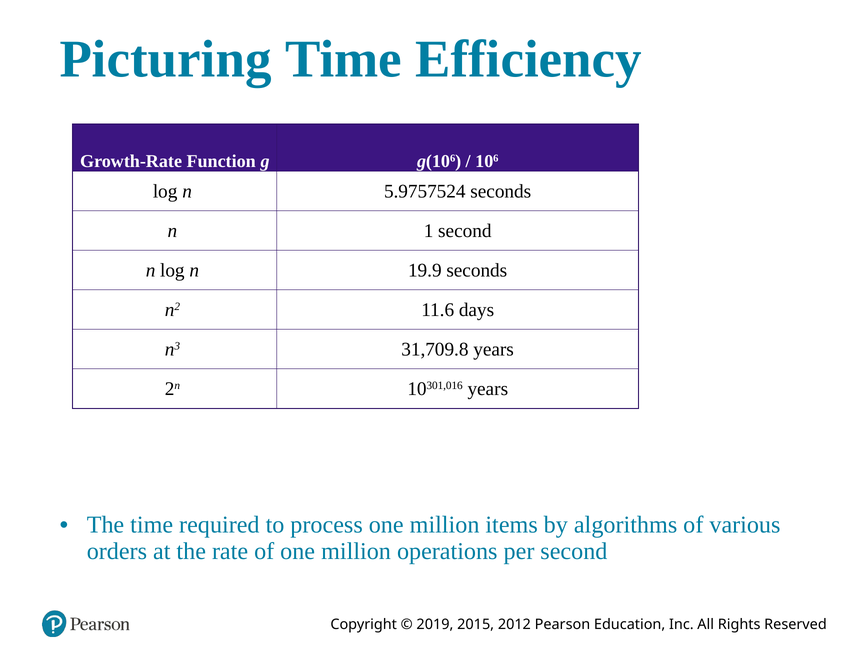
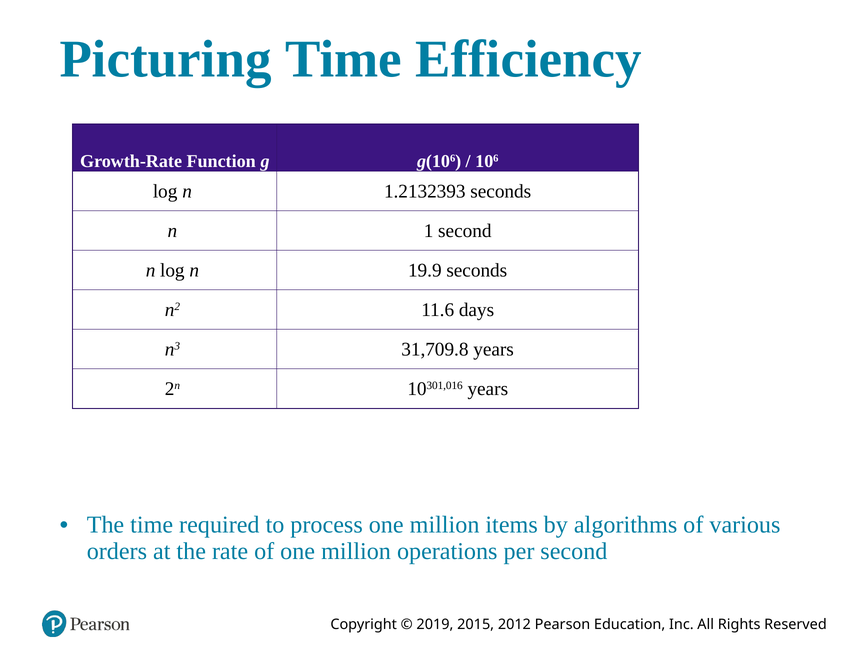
5.9757524: 5.9757524 -> 1.2132393 (425, 191)
